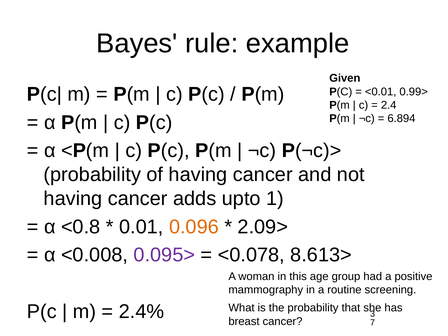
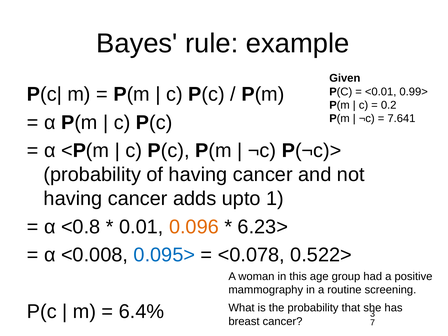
2.4: 2.4 -> 0.2 (389, 105)
6.894: 6.894 -> 7.641 (401, 119)
2.09>: 2.09> -> 6.23> (263, 227)
0.095> colour: purple -> blue (164, 255)
8.613>: 8.613> -> 0.522> (321, 255)
2.4%: 2.4% -> 6.4% (141, 312)
